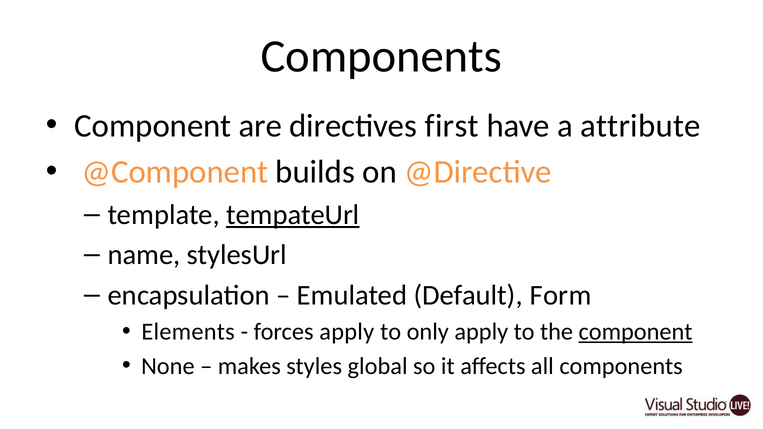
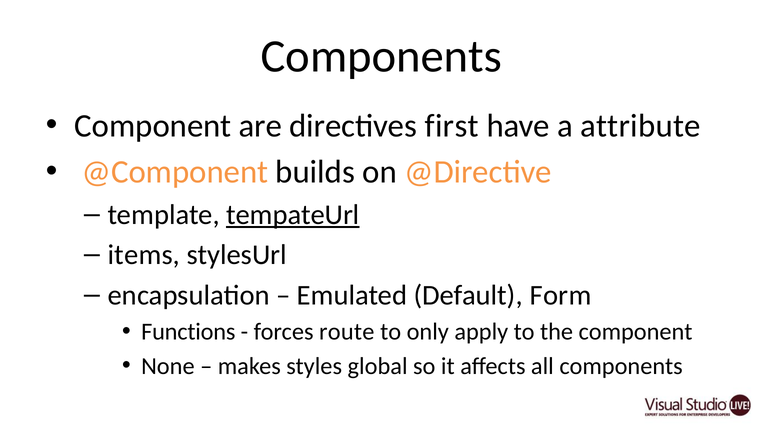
name: name -> items (144, 255)
Elements: Elements -> Functions (188, 332)
forces apply: apply -> route (347, 332)
component underline: present -> none (636, 332)
